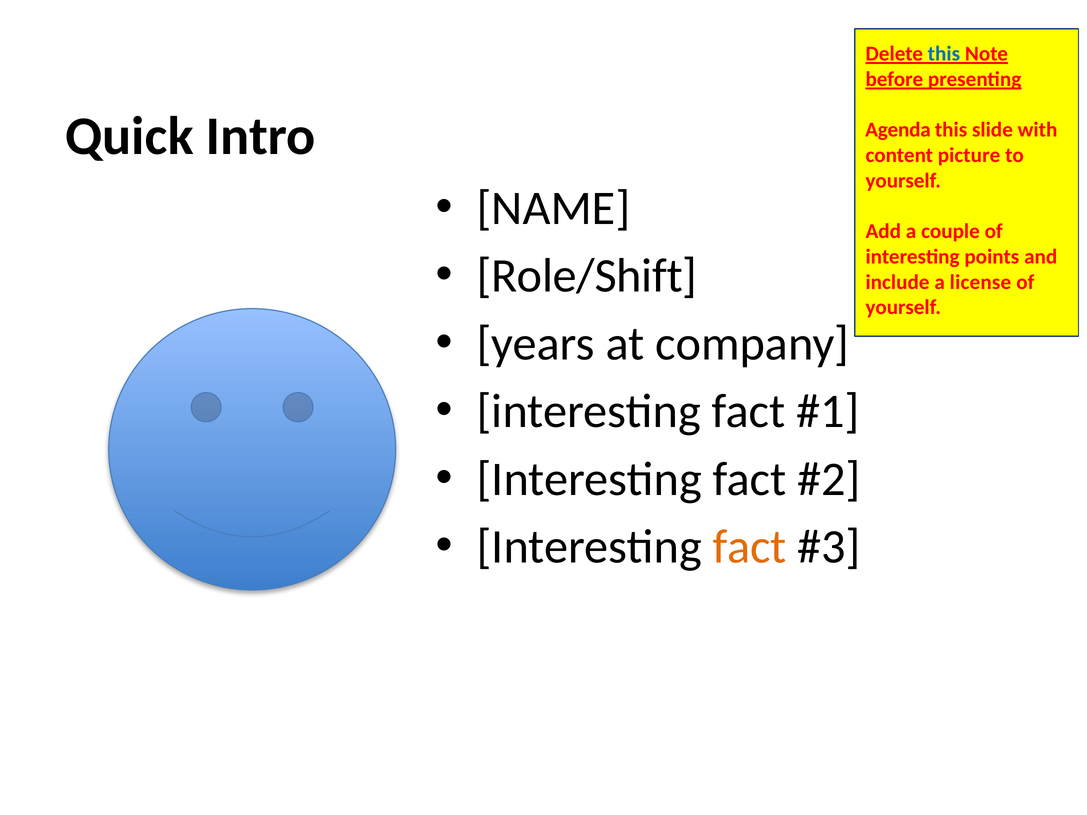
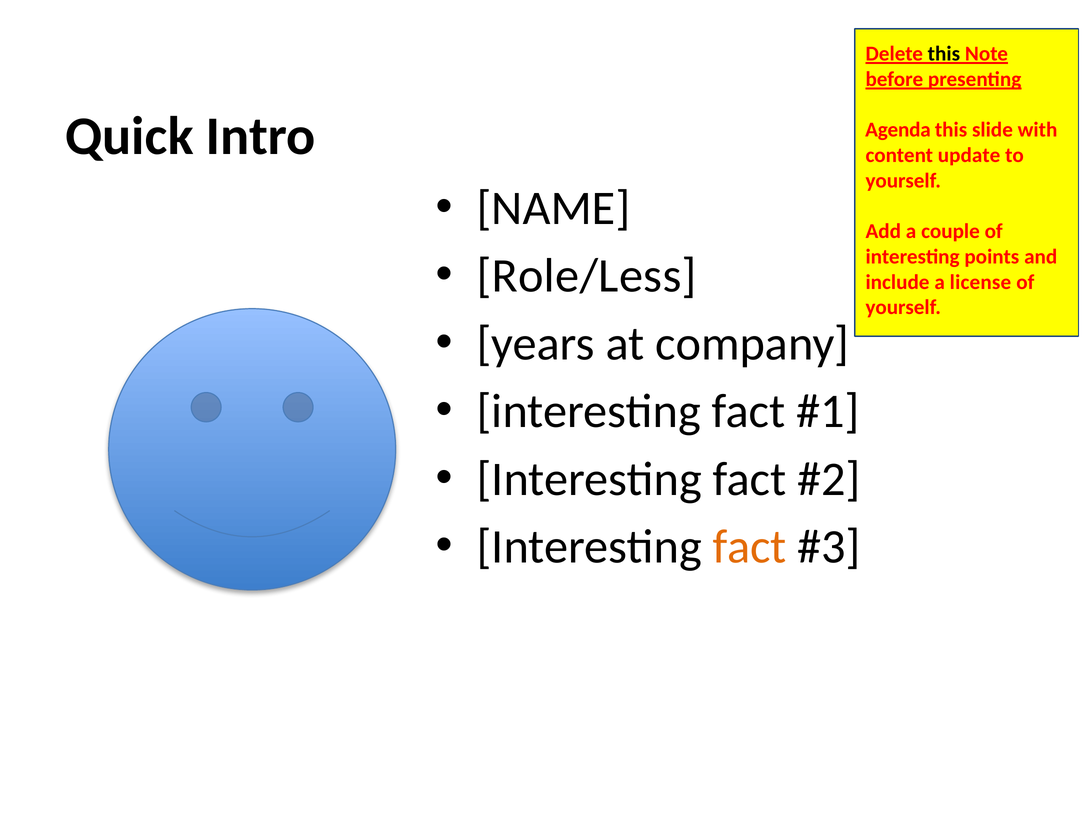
this colour: blue -> black (944, 54)
picture: picture -> update (969, 155)
Role/Shift: Role/Shift -> Role/Less (587, 276)
